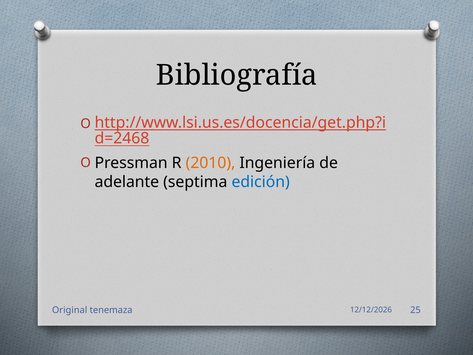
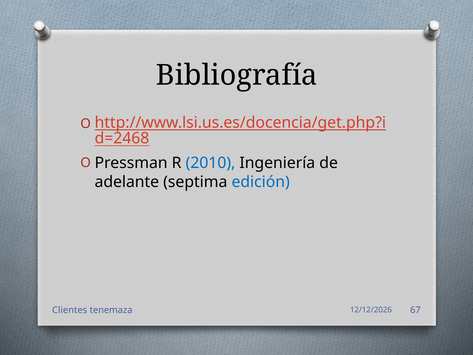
2010 colour: orange -> blue (210, 163)
Original: Original -> Clientes (70, 310)
25: 25 -> 67 (415, 310)
